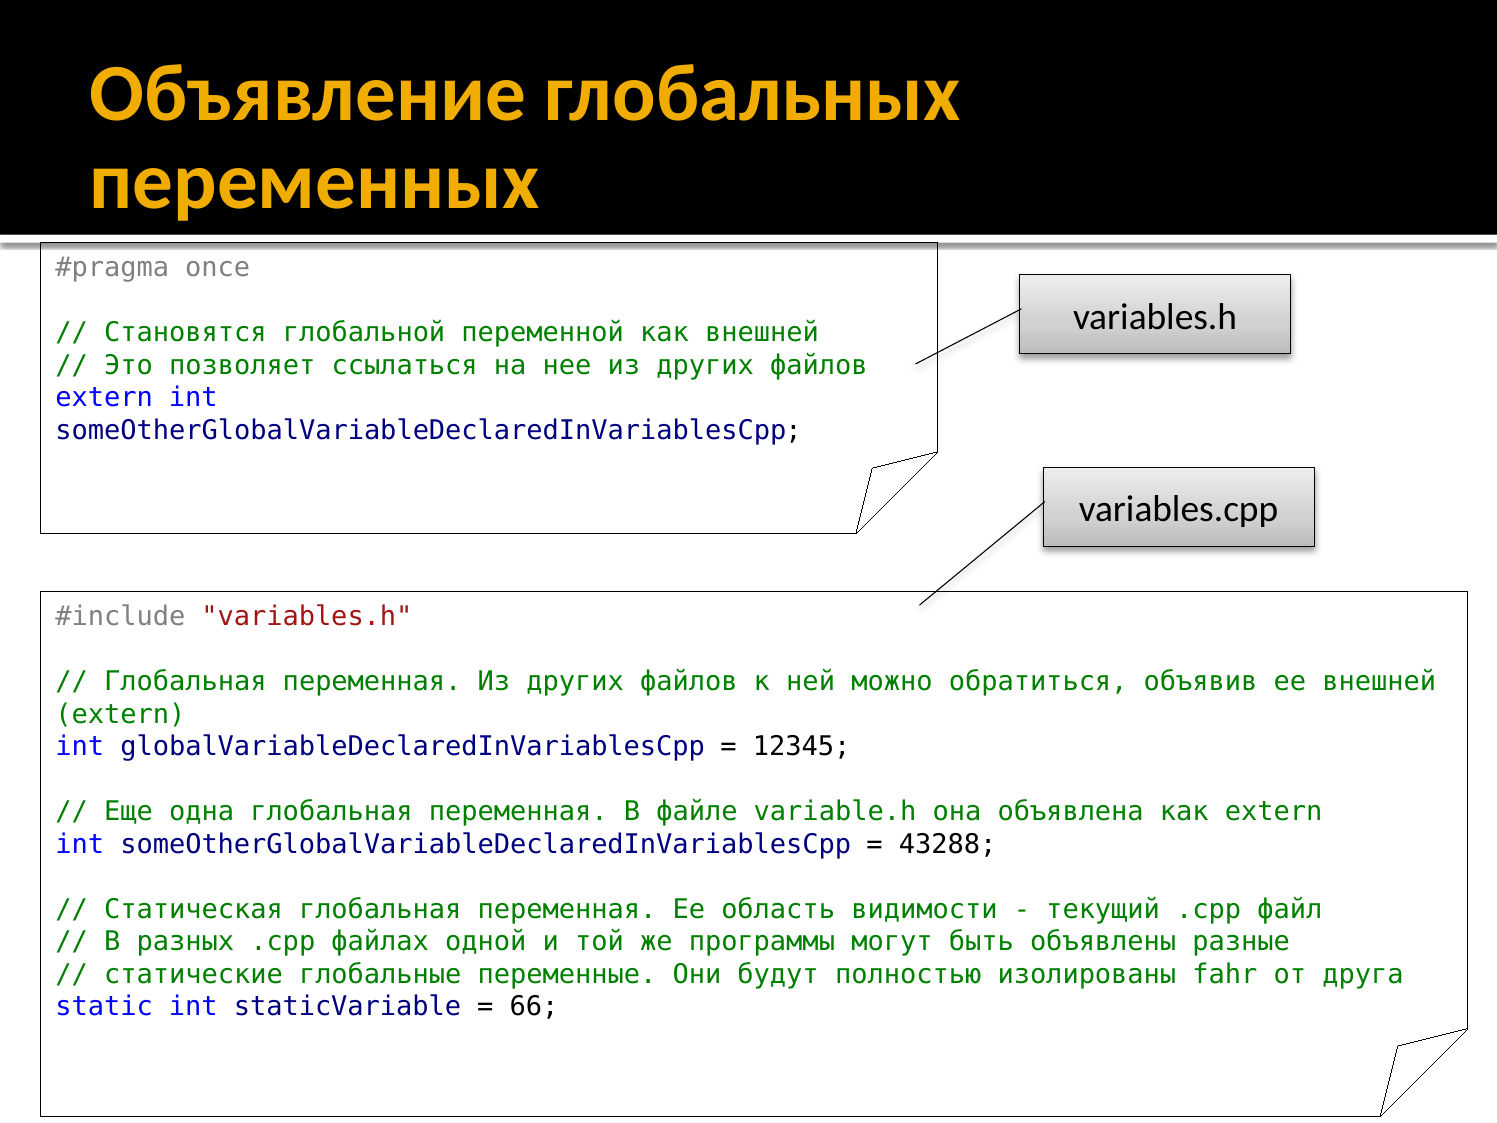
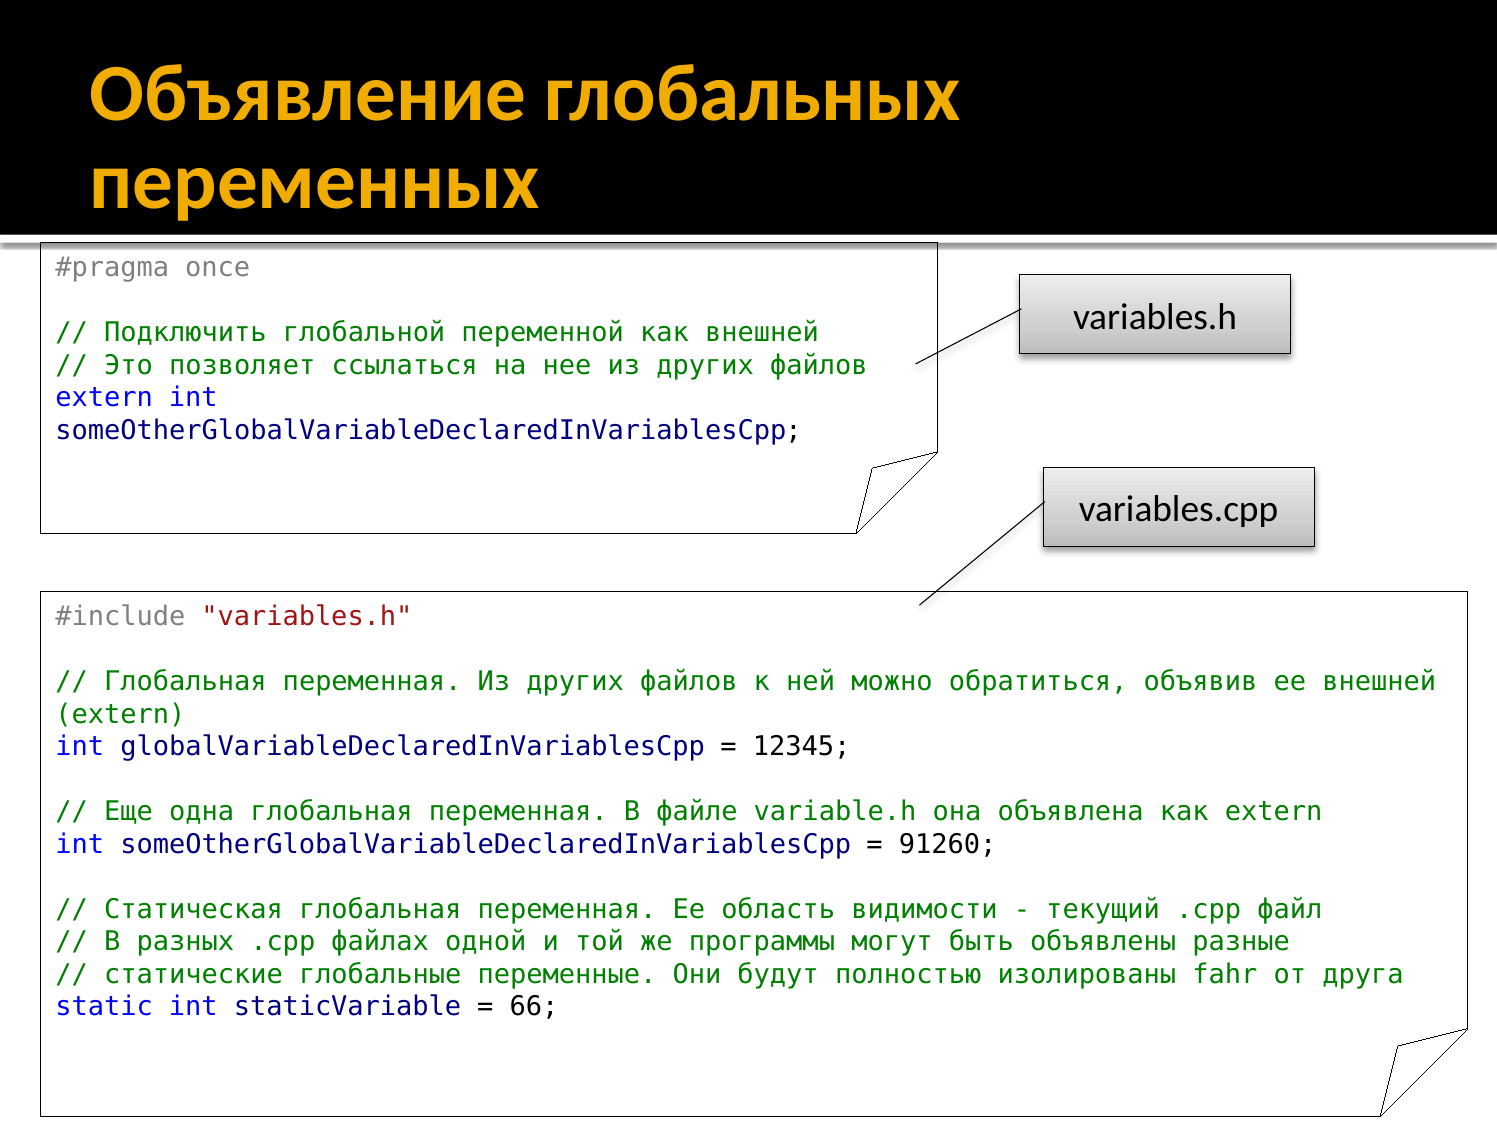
Становятся: Становятся -> Подключить (185, 333)
43288: 43288 -> 91260 (948, 844)
